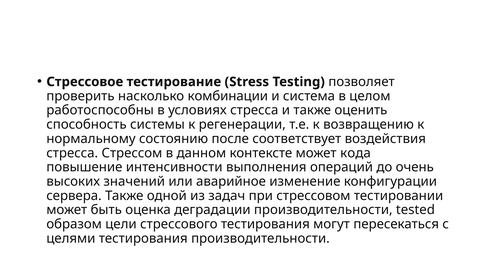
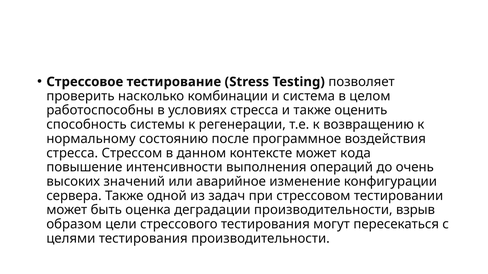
соответствует: соответствует -> программное (297, 139)
tested: tested -> взрыв (415, 210)
